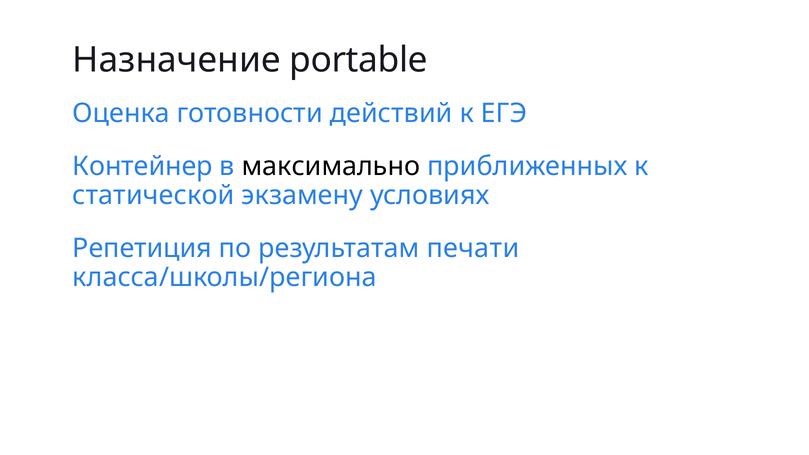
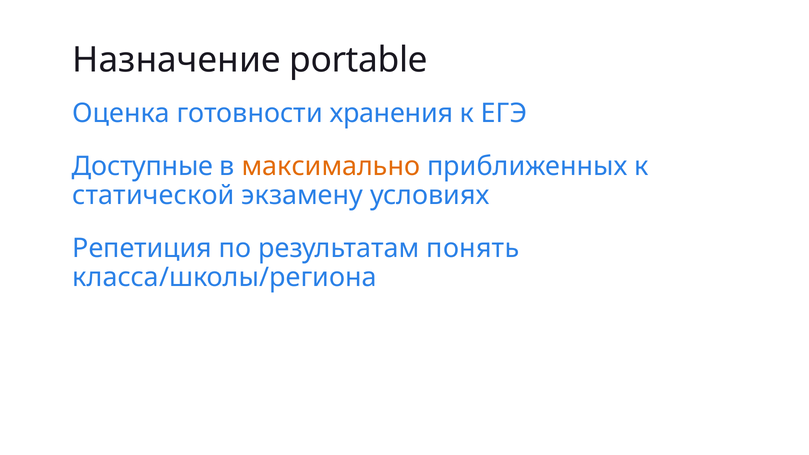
действий: действий -> хранения (391, 114)
Контейнер: Контейнер -> Доступные (143, 166)
максимально colour: black -> orange (331, 166)
печати: печати -> понять (473, 248)
